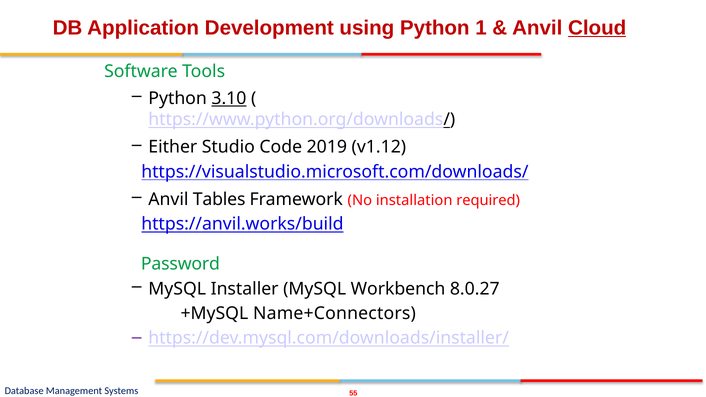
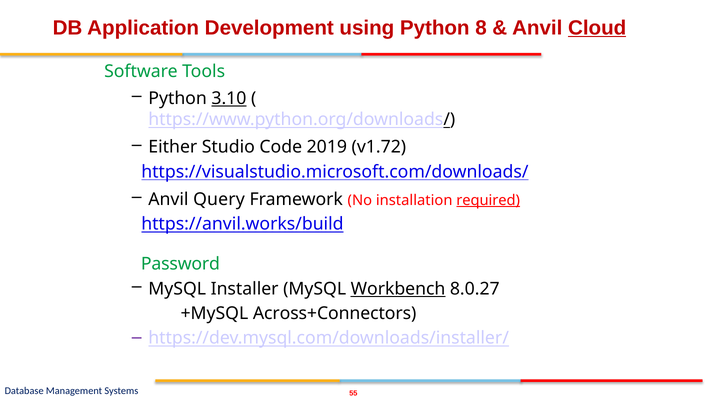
1: 1 -> 8 (481, 28)
v1.12: v1.12 -> v1.72 (379, 147)
Tables: Tables -> Query (219, 199)
required underline: none -> present (488, 200)
Workbench underline: none -> present (398, 289)
Name+Connectors: Name+Connectors -> Across+Connectors (335, 314)
